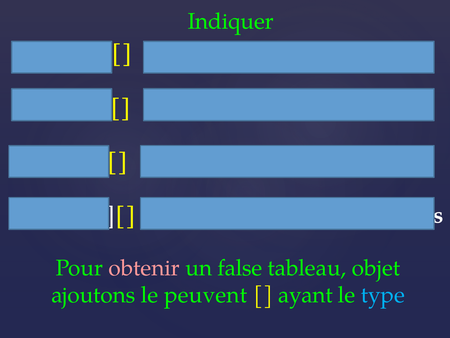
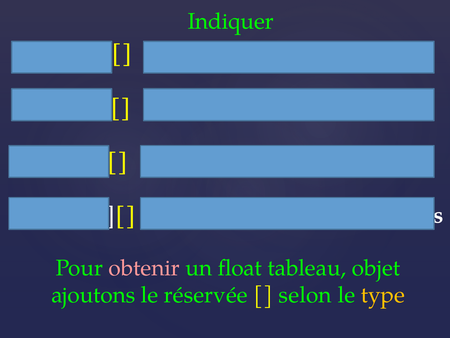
false: false -> float (240, 268)
peuvent: peuvent -> réservée (206, 295)
ayant: ayant -> selon (305, 295)
type colour: light blue -> yellow (383, 295)
